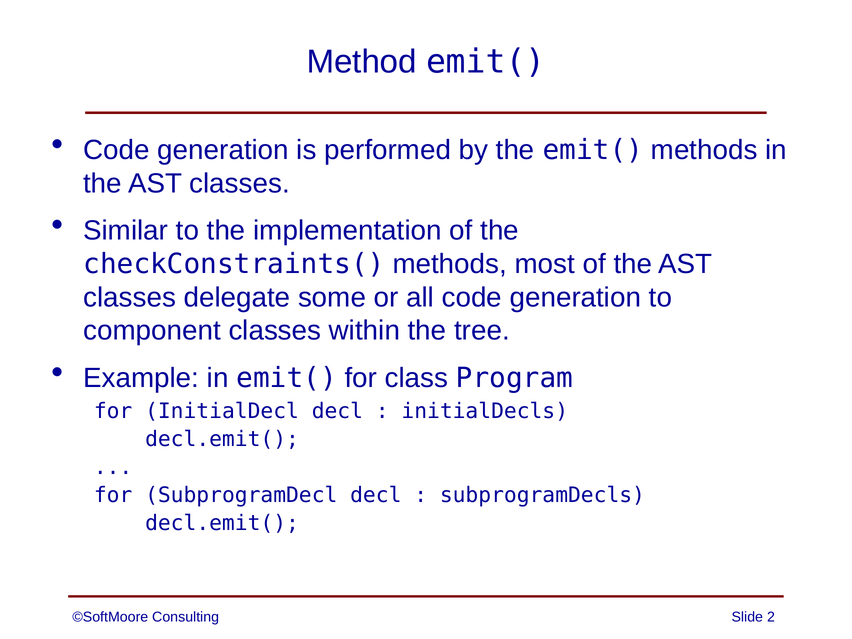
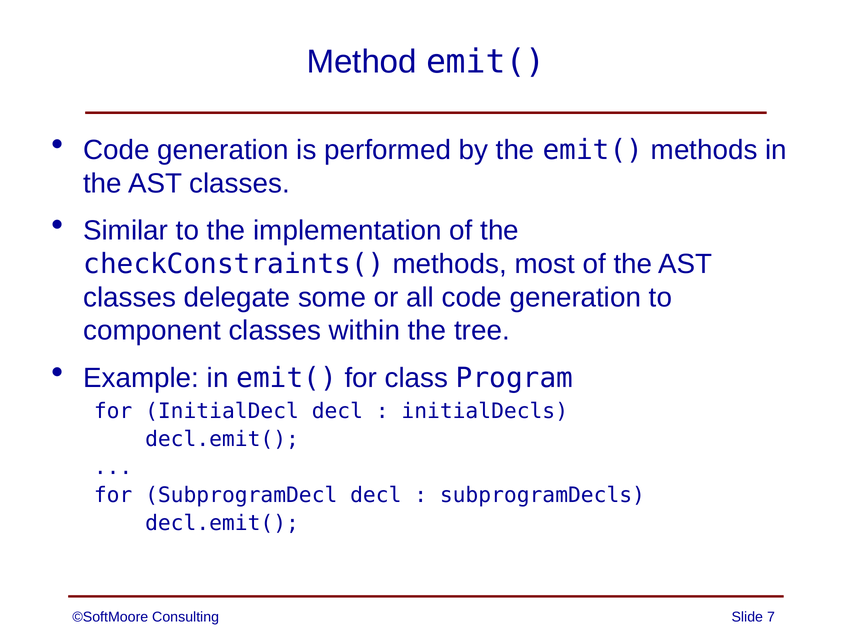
2: 2 -> 7 (771, 617)
